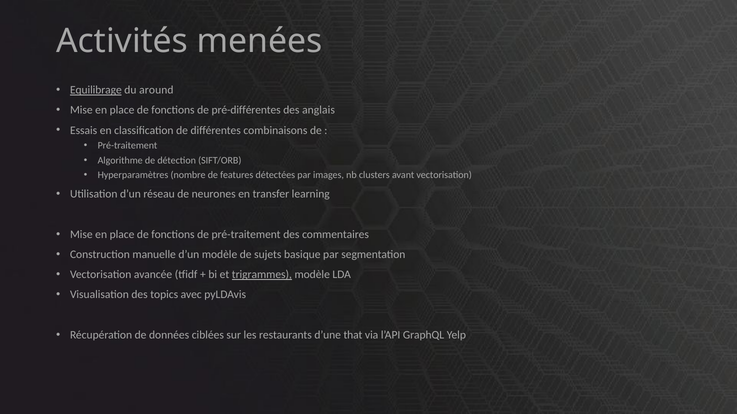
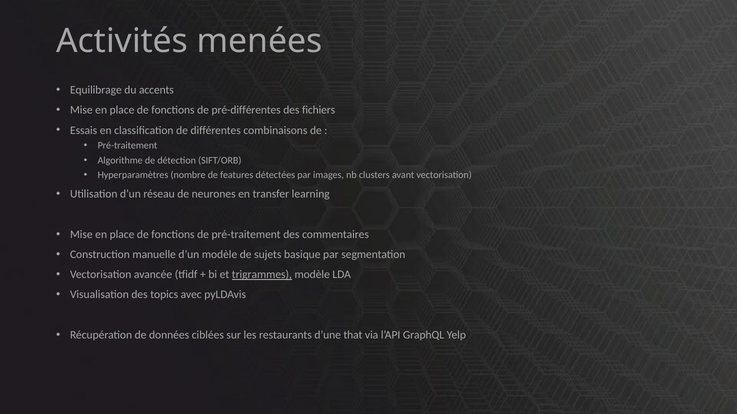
Equilibrage underline: present -> none (96, 90)
around: around -> accents (156, 90)
anglais: anglais -> fichiers (319, 110)
